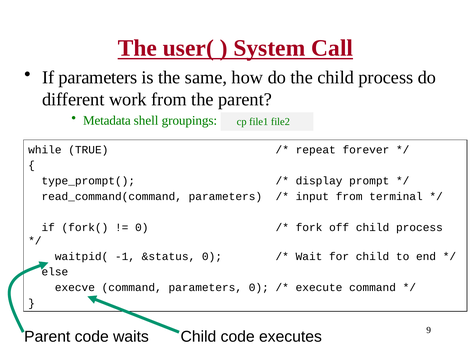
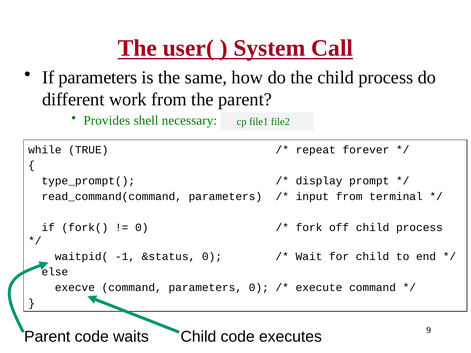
Metadata: Metadata -> Provides (107, 121)
groupings: groupings -> necessary (189, 121)
